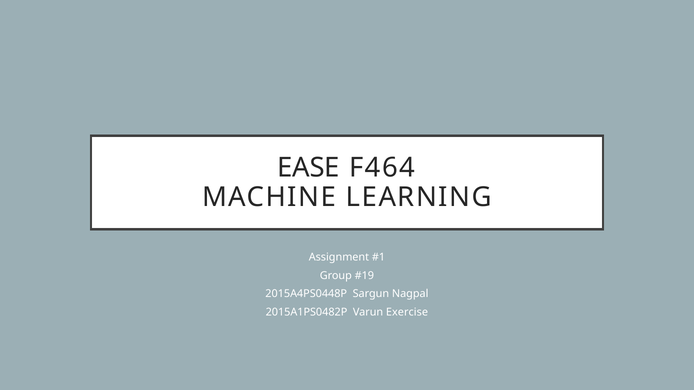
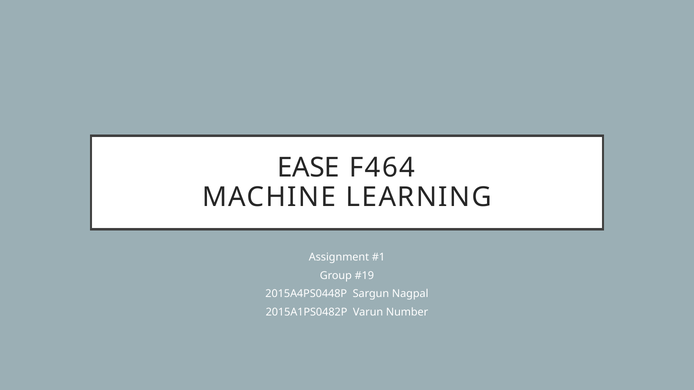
Exercise: Exercise -> Number (407, 312)
